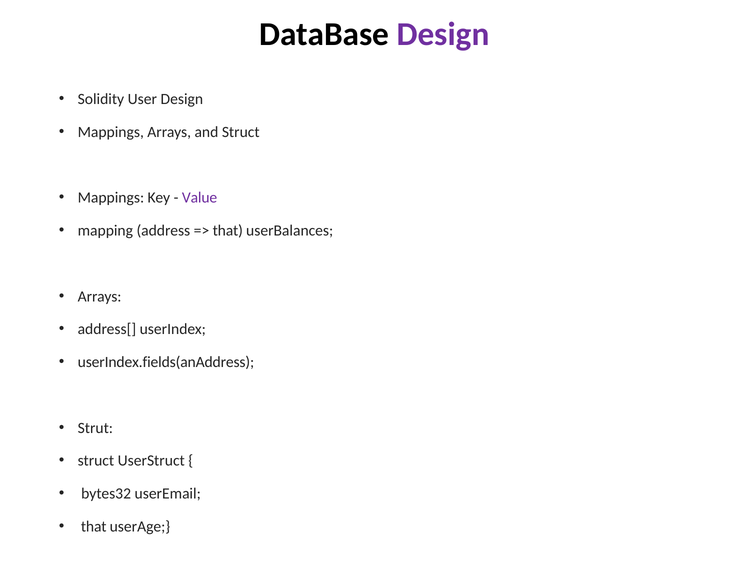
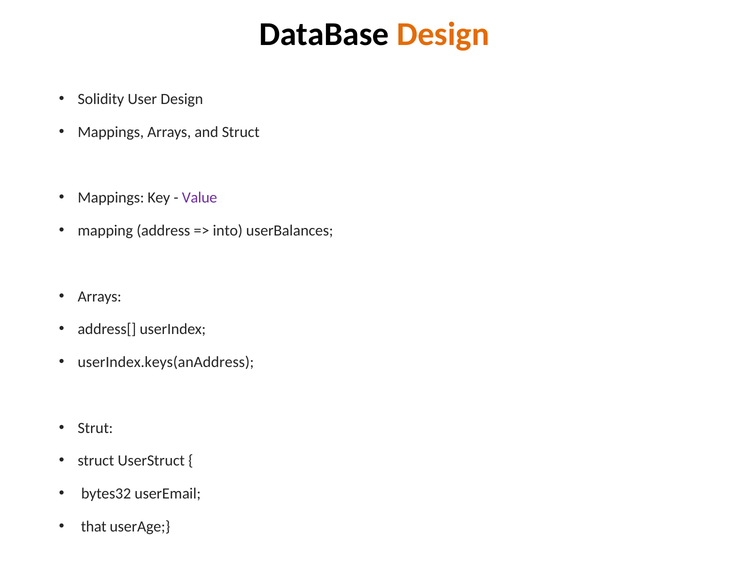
Design colour: purple -> orange (443, 34)
that: that -> into (228, 230)
userIndex.fields(anAddress: userIndex.fields(anAddress -> userIndex.keys(anAddress (166, 362)
